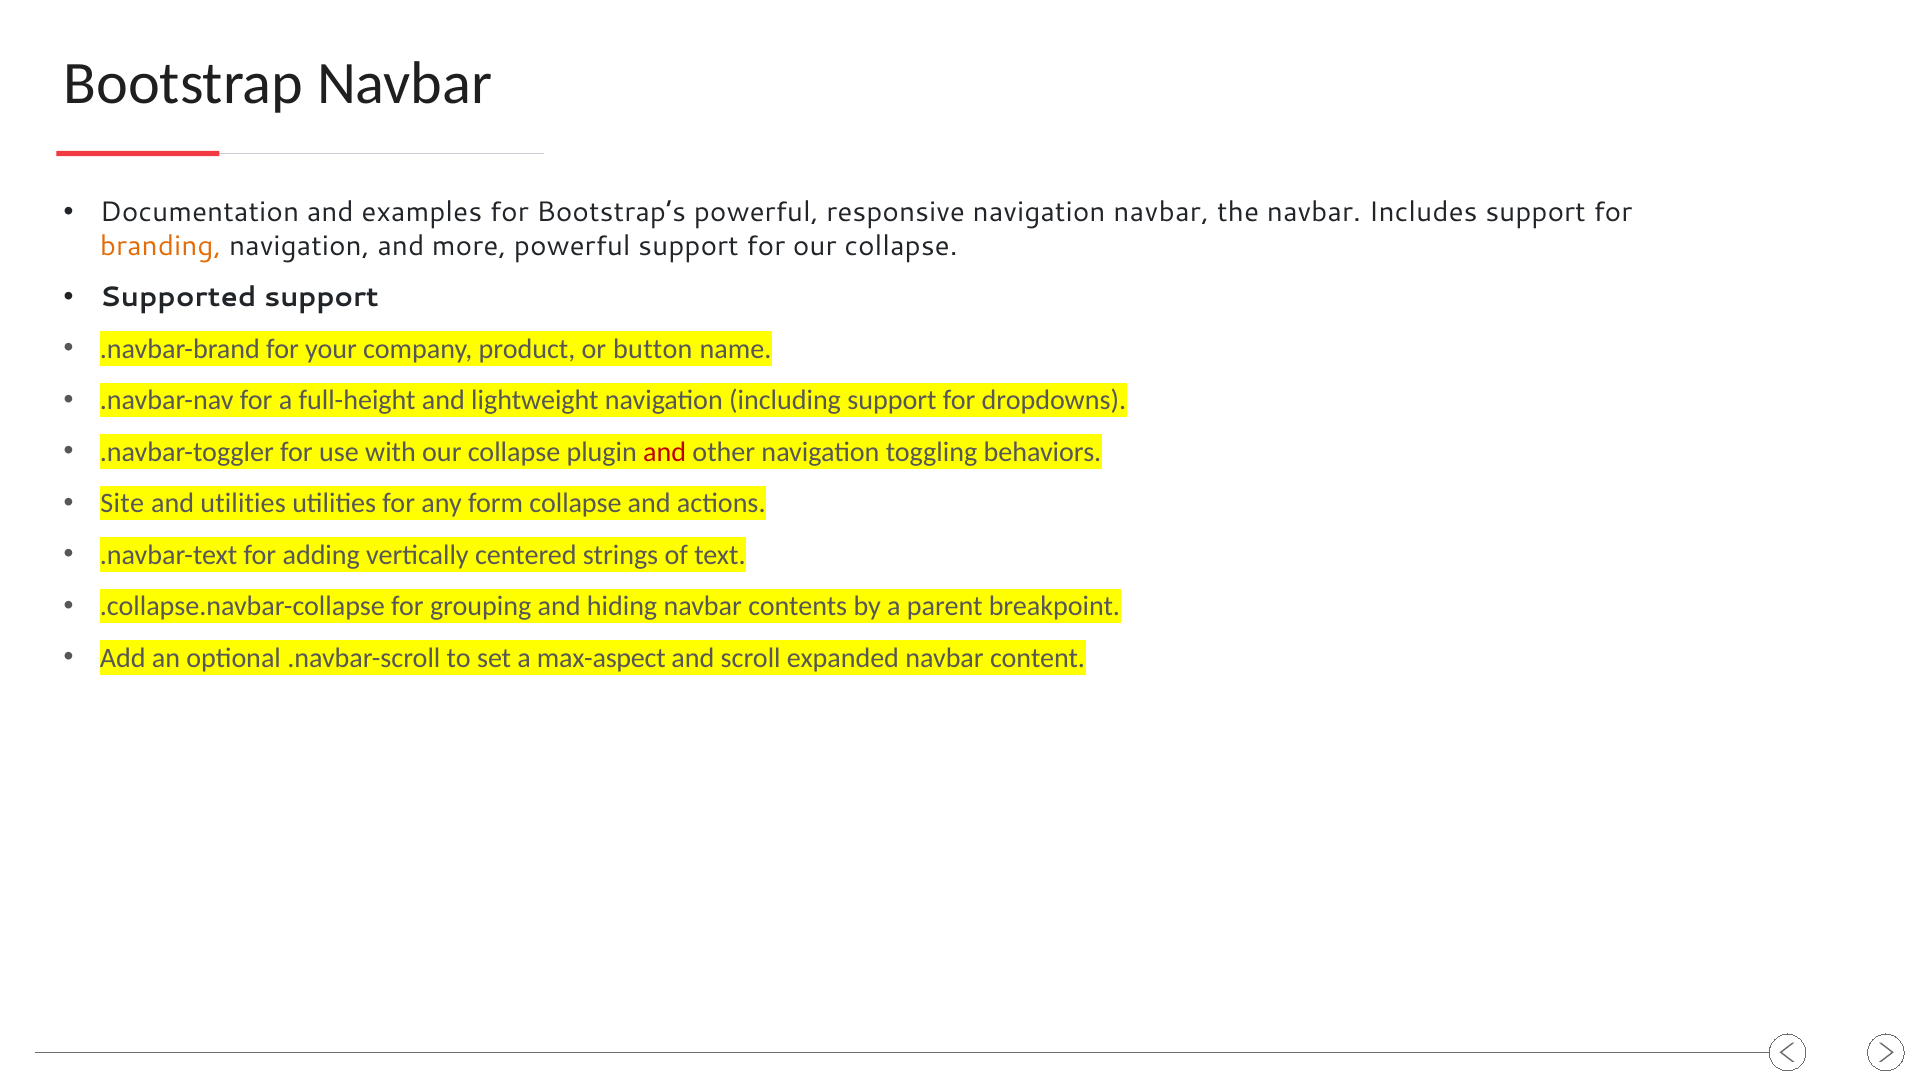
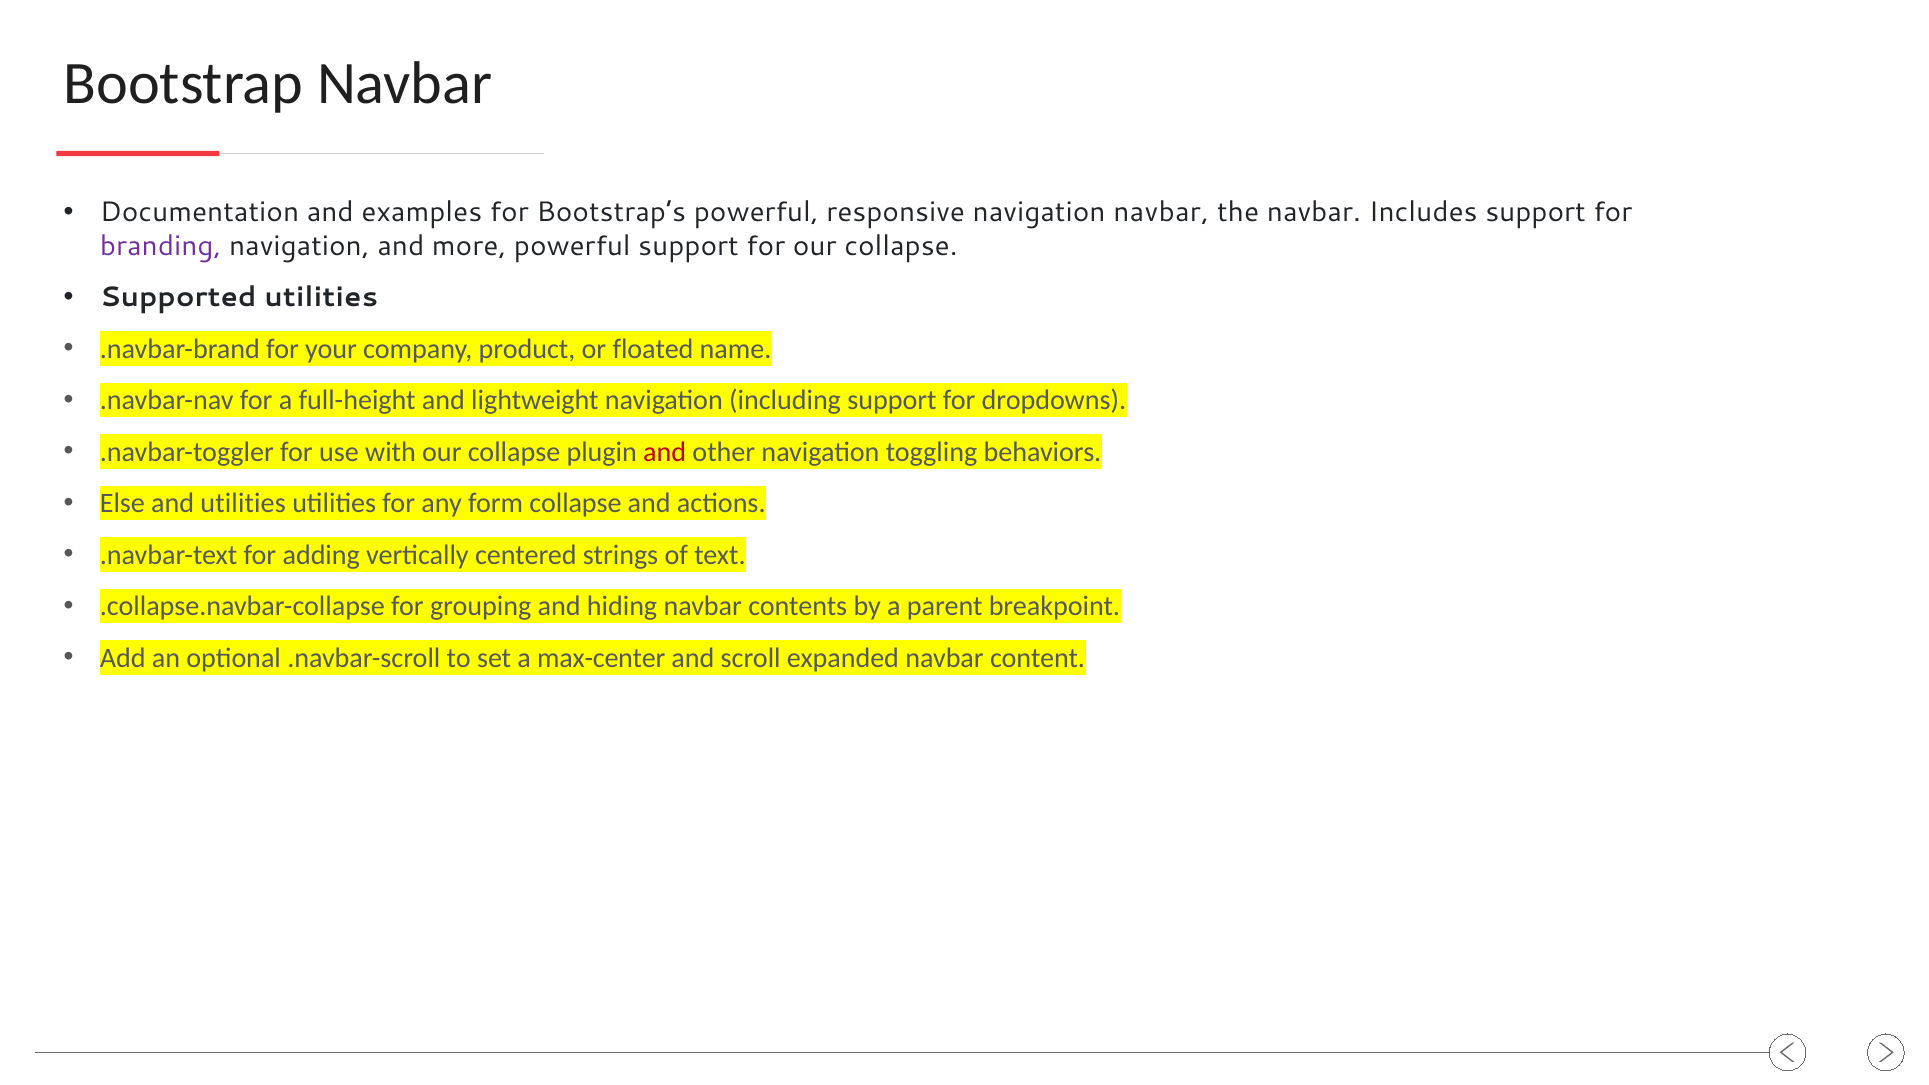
branding colour: orange -> purple (161, 246)
Supported support: support -> utilities (321, 298)
button: button -> floated (653, 349)
Site: Site -> Else (122, 503)
max-aspect: max-aspect -> max-center (601, 658)
